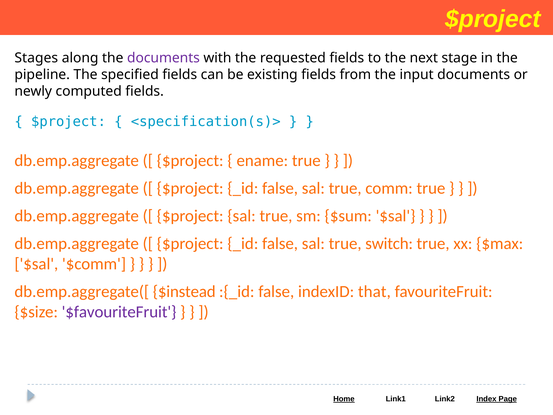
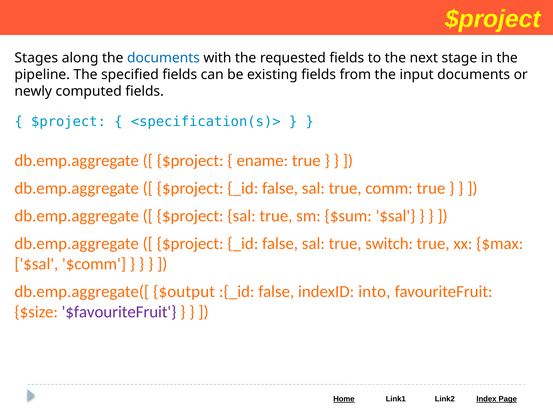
documents colour: purple -> blue (163, 58)
$instead: $instead -> $output (184, 291)
that: that -> into (374, 291)
